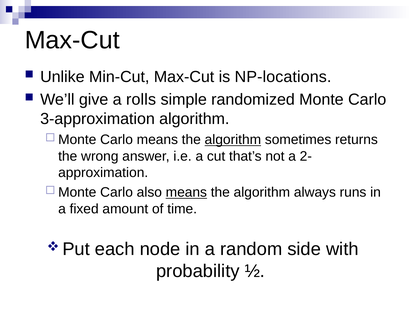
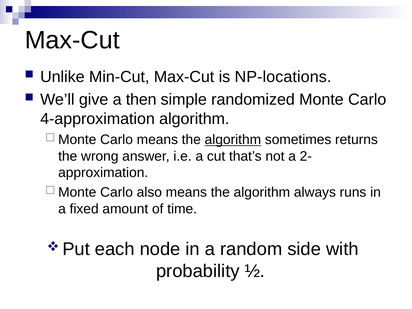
rolls: rolls -> then (141, 100)
3-approximation: 3-approximation -> 4-approximation (98, 119)
means underline: present -> none (186, 192)
